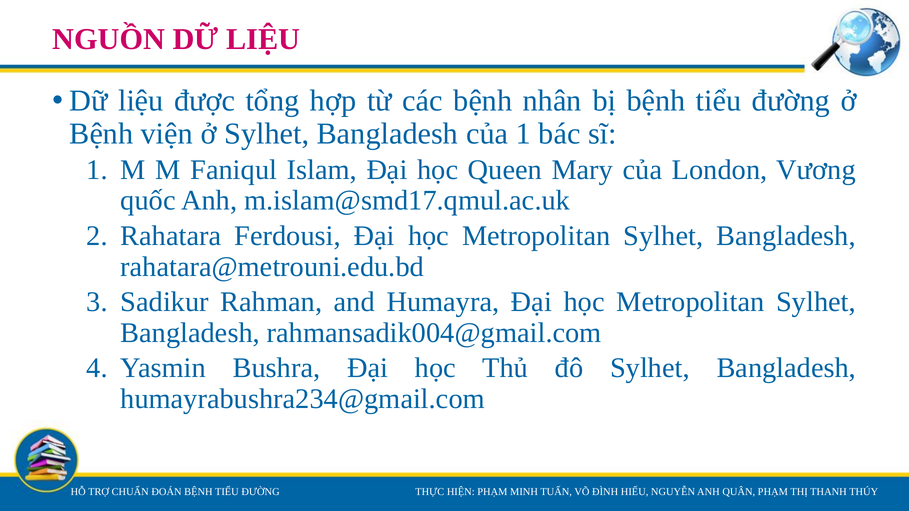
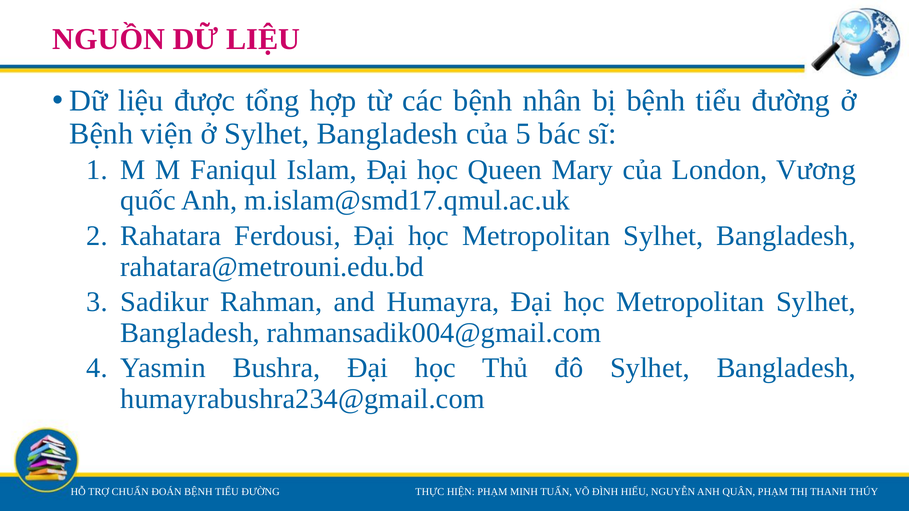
của 1: 1 -> 5 (523, 134)
